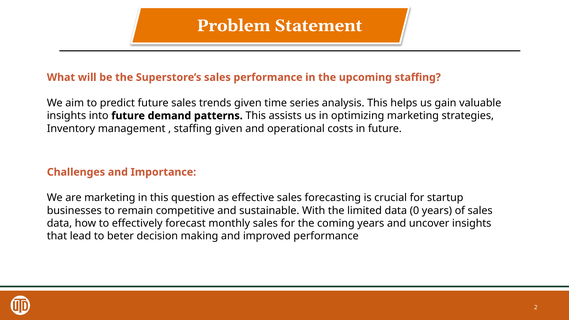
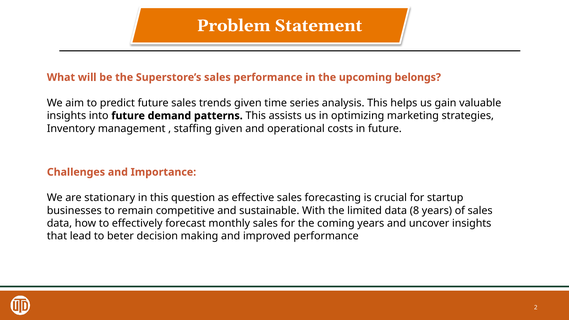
upcoming staffing: staffing -> belongs (418, 77)
are marketing: marketing -> stationary (110, 198)
0: 0 -> 8 (414, 211)
